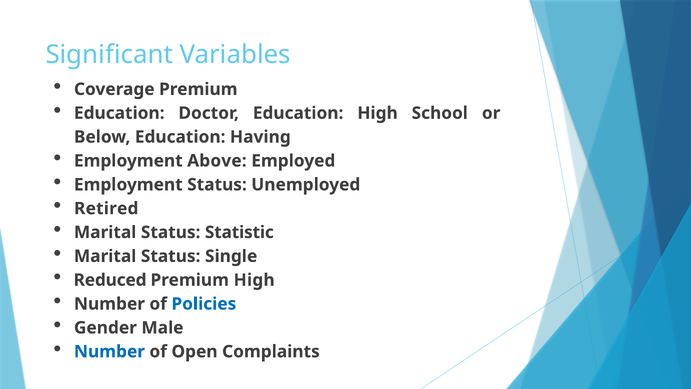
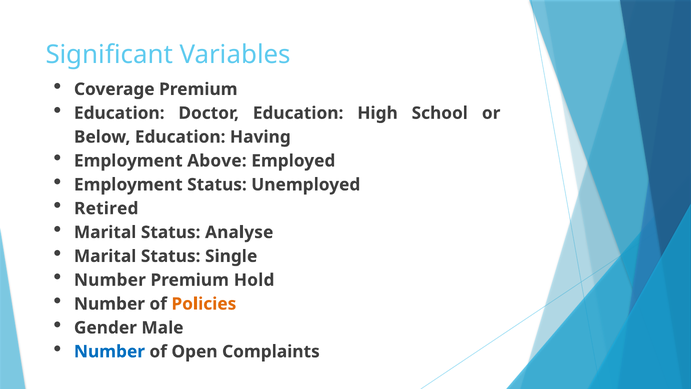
Statistic: Statistic -> Analyse (239, 232)
Reduced: Reduced -> Number (110, 280)
Premium High: High -> Hold (254, 280)
Policies colour: blue -> orange (204, 304)
